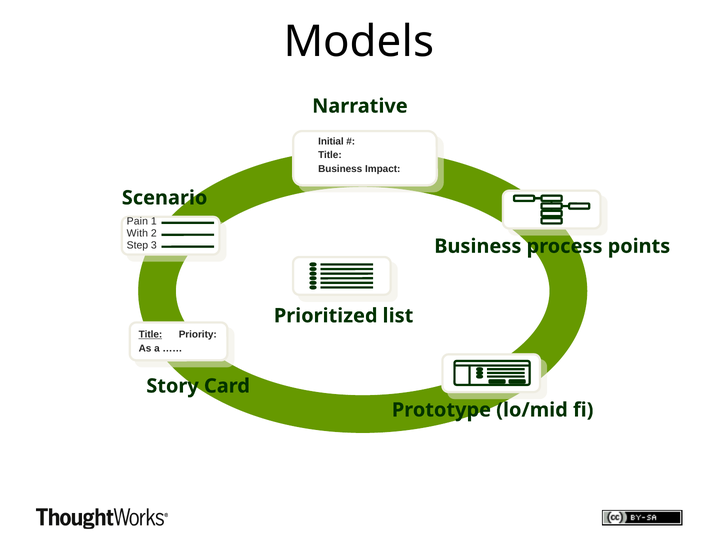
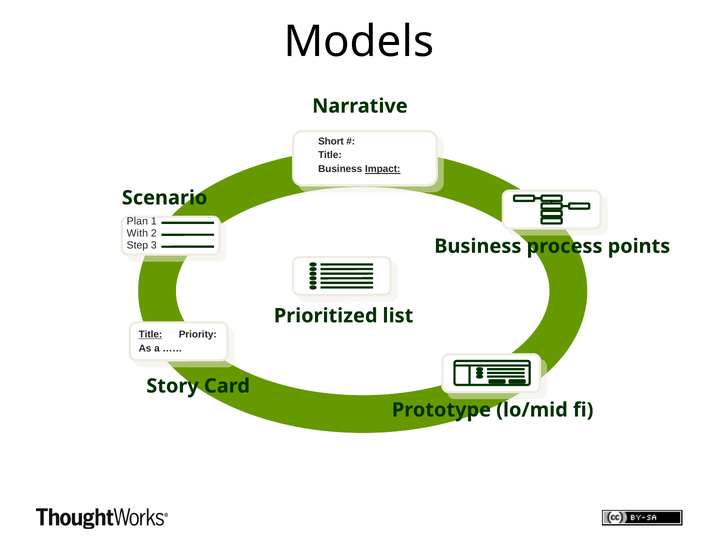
Initial: Initial -> Short (331, 141)
Impact underline: none -> present (383, 169)
Pain: Pain -> Plan (137, 222)
